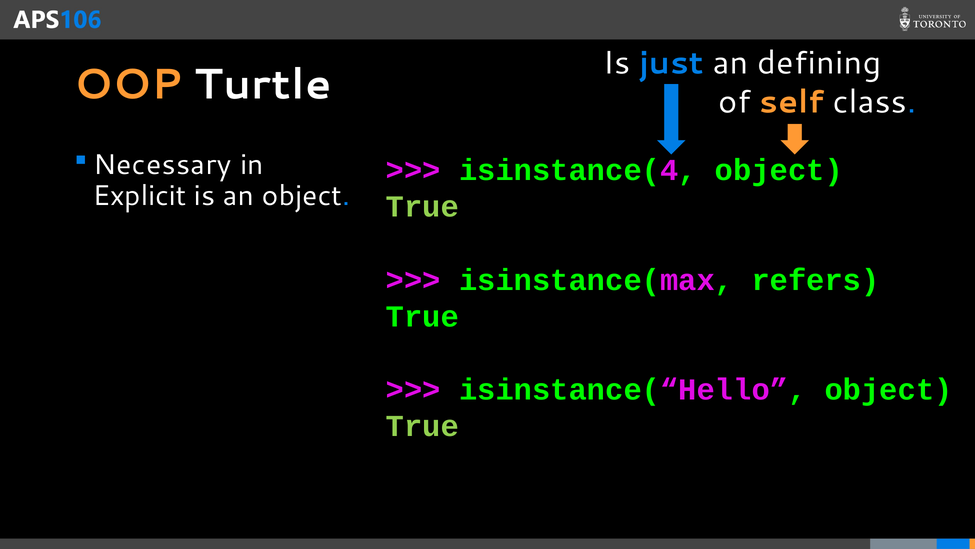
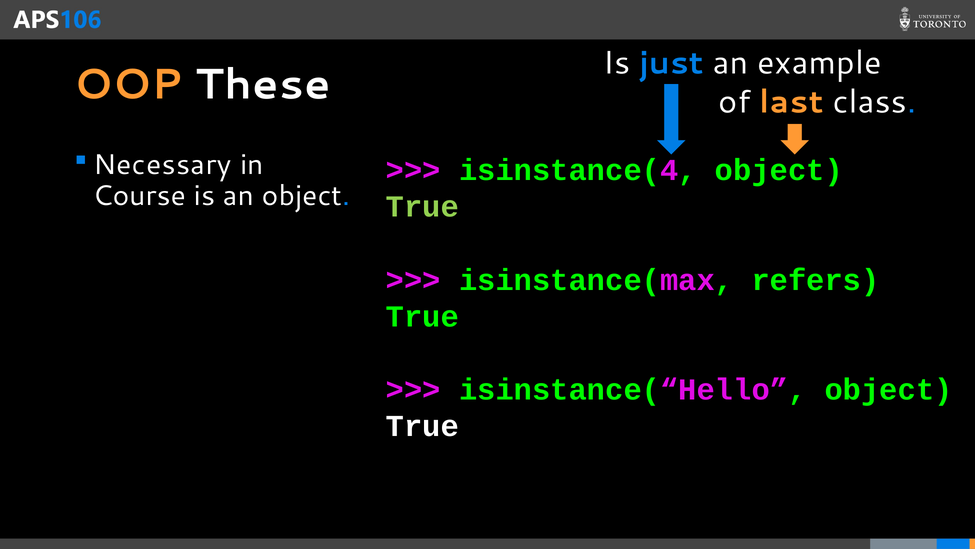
defining: defining -> example (819, 63)
Turtle: Turtle -> These (263, 85)
self: self -> last (792, 102)
Explicit: Explicit -> Course (139, 196)
True colour: light green -> white (422, 426)
